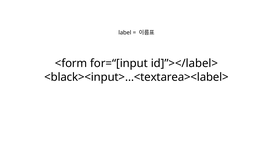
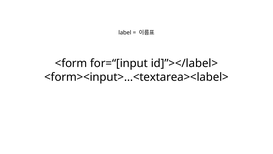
<black><input>…<textarea><label>: <black><input>…<textarea><label> -> <form><input>…<textarea><label> (136, 77)
